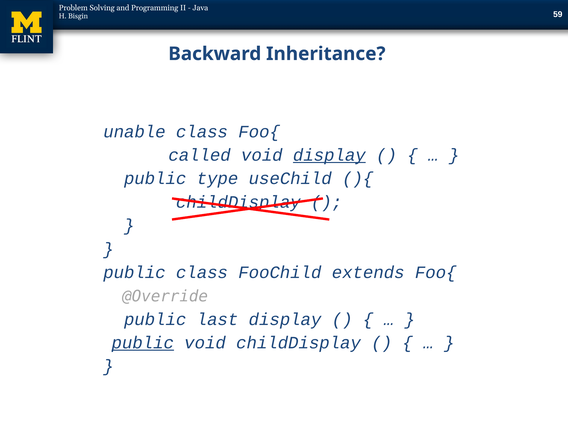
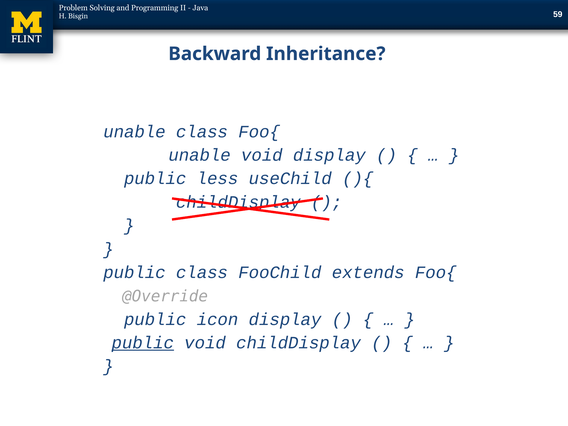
called: called -> unable (200, 155)
display underline: present -> none (329, 155)
type: type -> less (217, 179)
last: last -> icon (217, 319)
